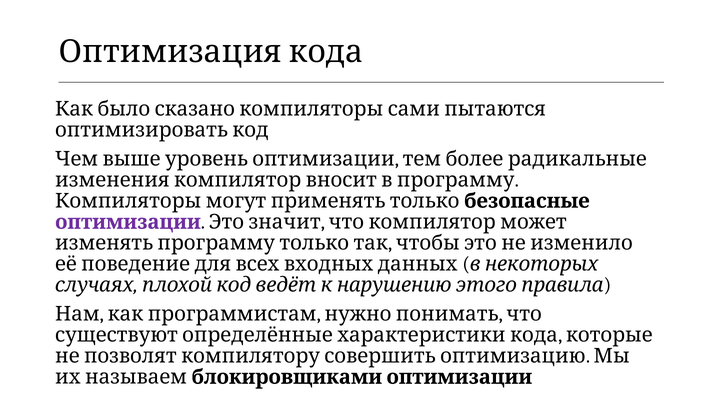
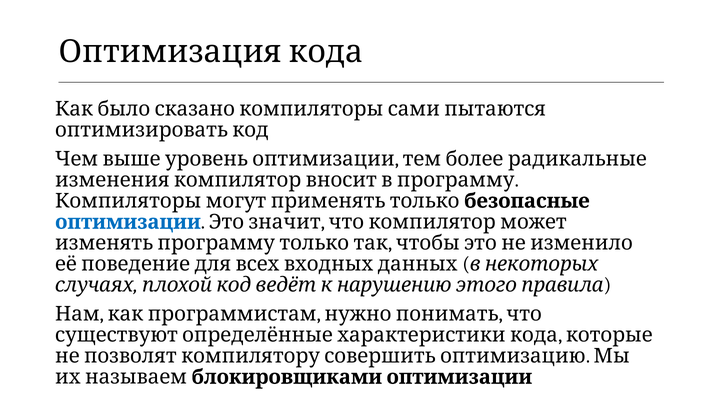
оптимизации colour: purple -> blue (128, 222)
